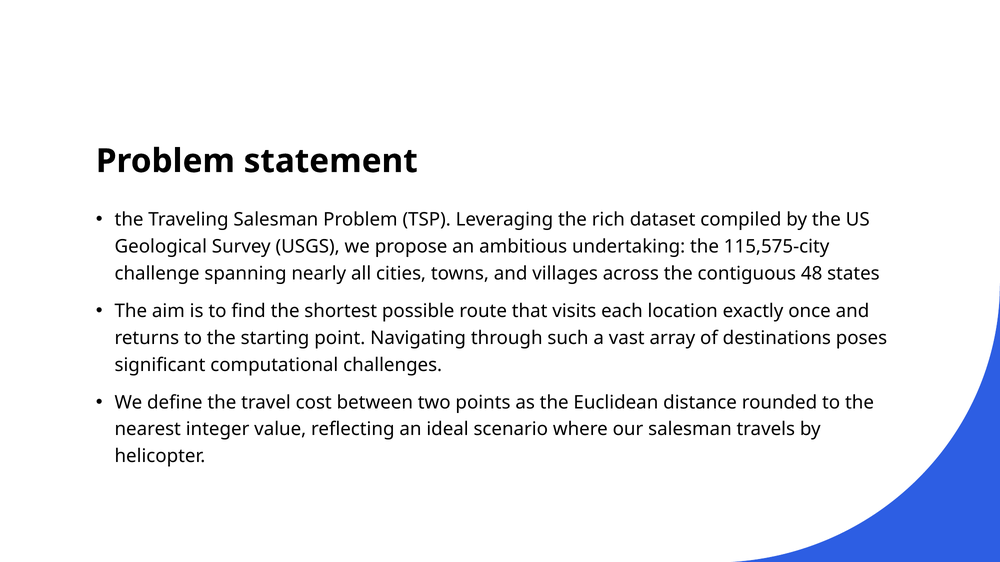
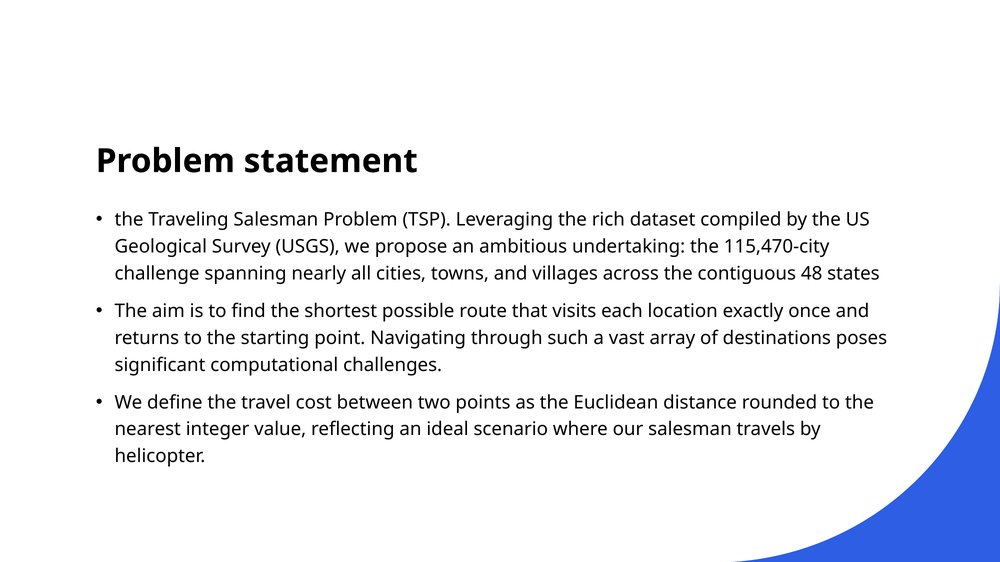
115,575-city: 115,575-city -> 115,470-city (777, 247)
